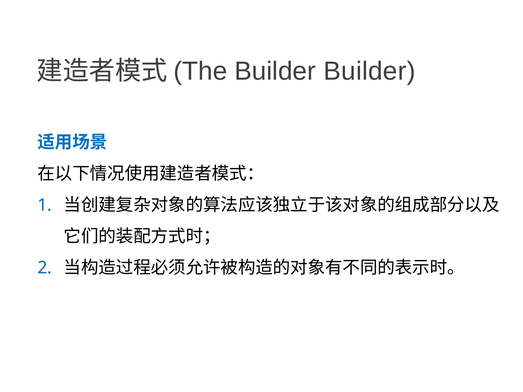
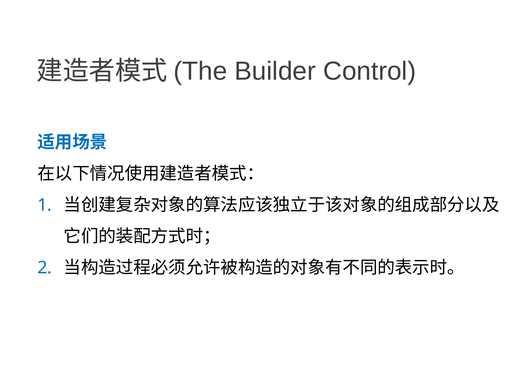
Builder Builder: Builder -> Control (370, 71)
